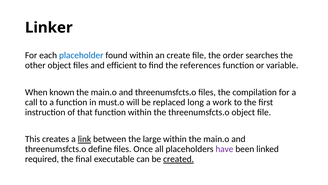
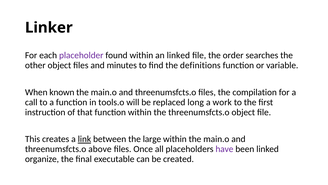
placeholder colour: blue -> purple (81, 55)
an create: create -> linked (178, 55)
efficient: efficient -> minutes (122, 65)
references: references -> definitions (200, 65)
must.o: must.o -> tools.o (111, 102)
define: define -> above (100, 149)
required: required -> organize (42, 159)
created underline: present -> none (179, 159)
